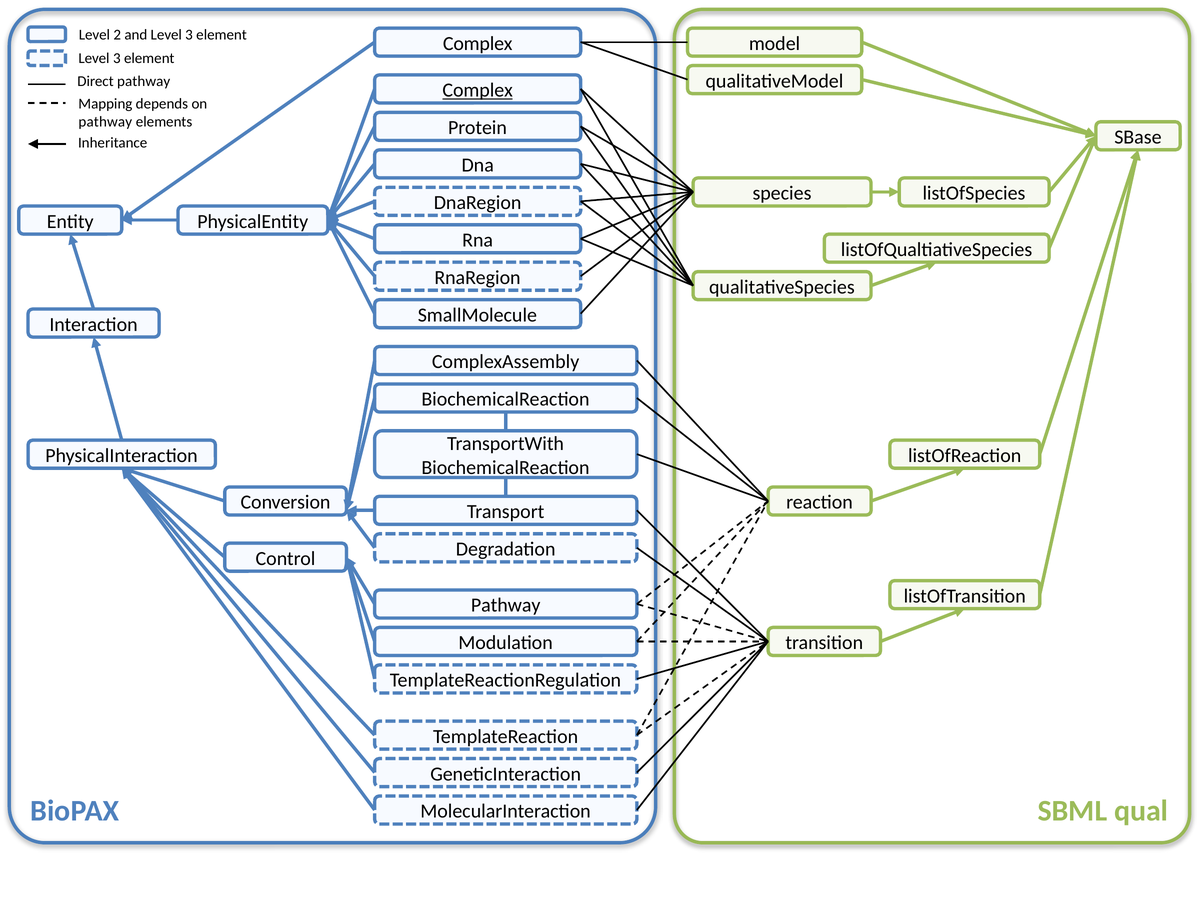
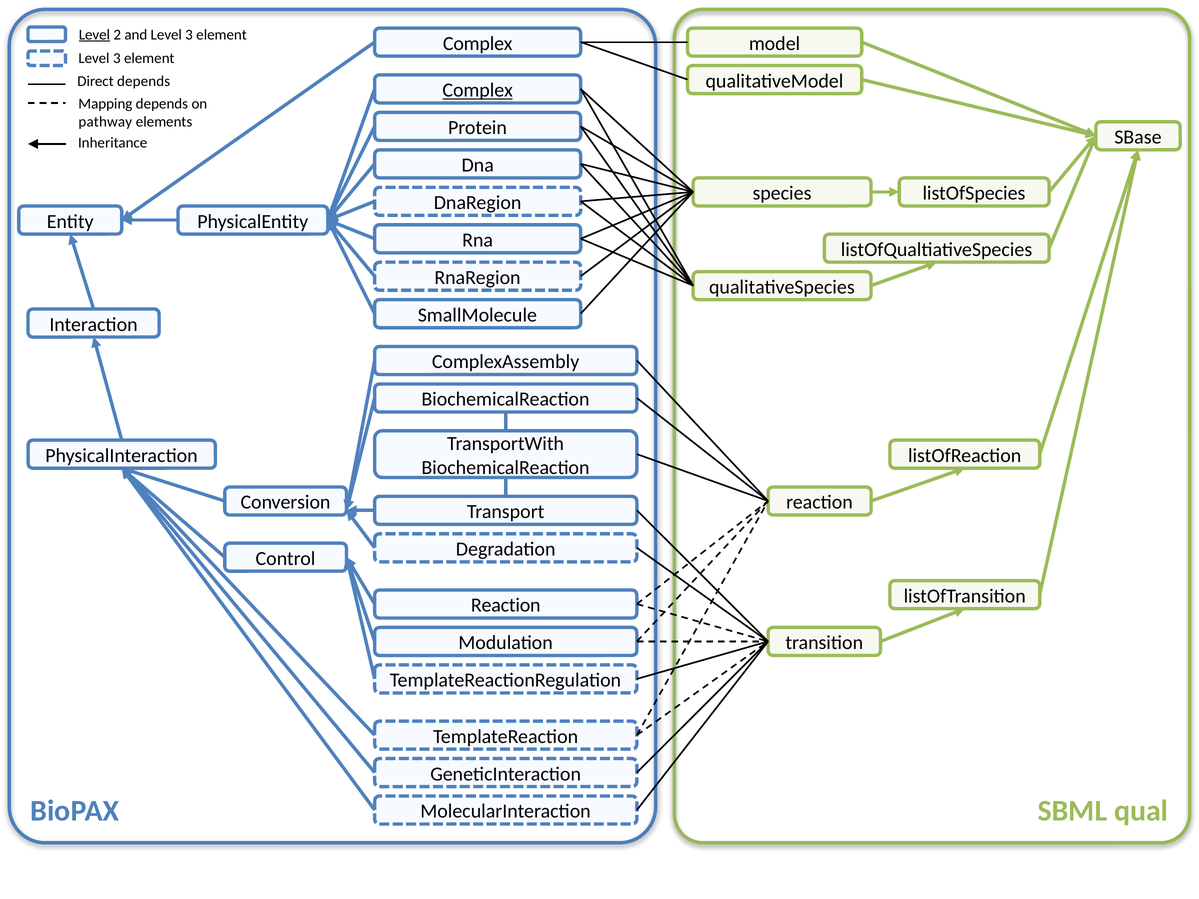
Level underline: none -> present (94, 35)
Direct pathway: pathway -> depends (144, 81)
Pathway: Pathway -> Reaction (506, 606)
